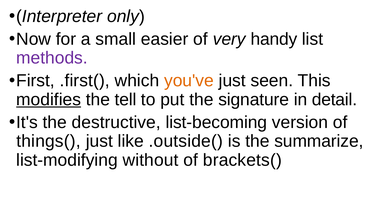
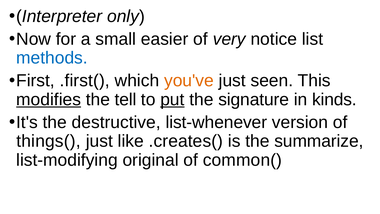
handy: handy -> notice (274, 39)
methods colour: purple -> blue (52, 58)
put underline: none -> present (172, 99)
detail: detail -> kinds (334, 99)
list-becoming: list-becoming -> list-whenever (216, 122)
.outside(: .outside( -> .creates( (186, 141)
without: without -> original (151, 160)
brackets(: brackets( -> common( (242, 160)
